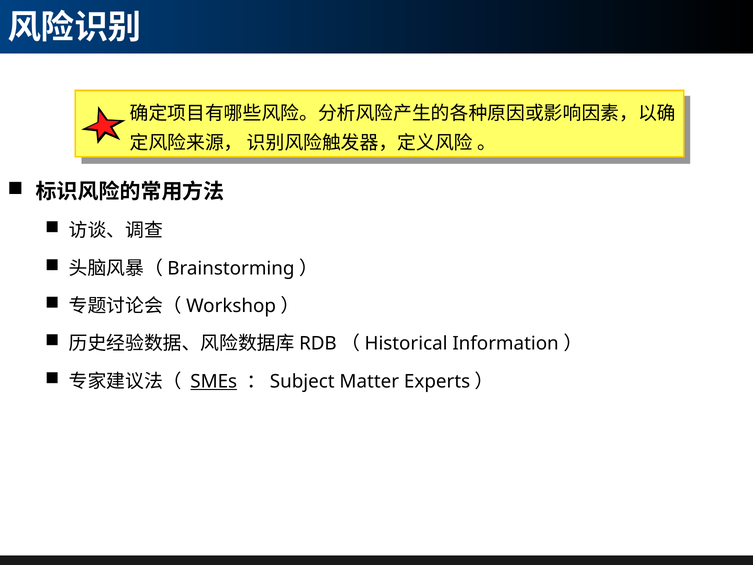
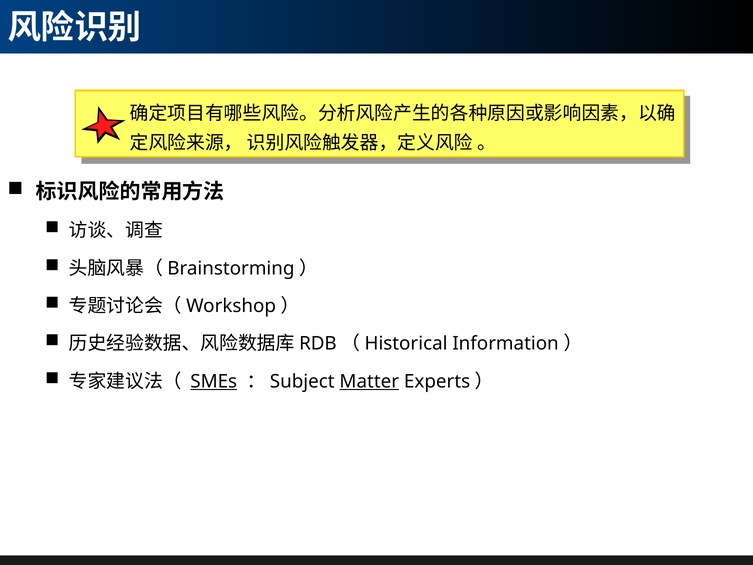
Matter underline: none -> present (369, 381)
